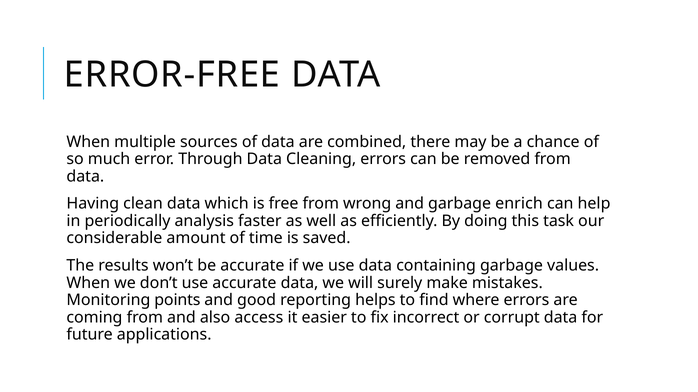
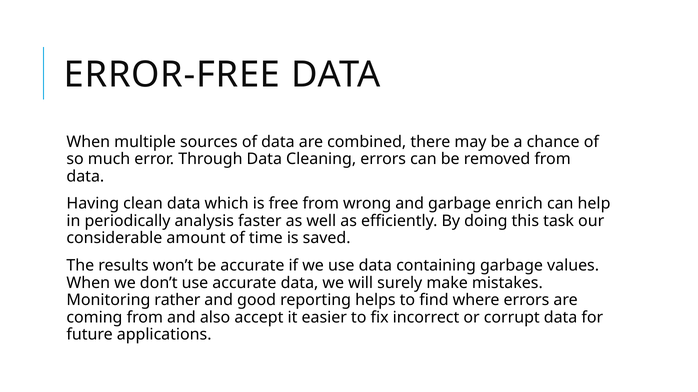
points: points -> rather (177, 301)
access: access -> accept (259, 318)
